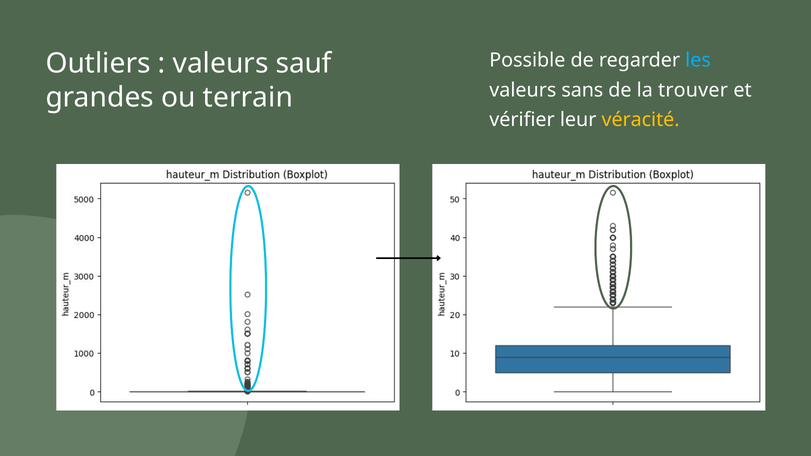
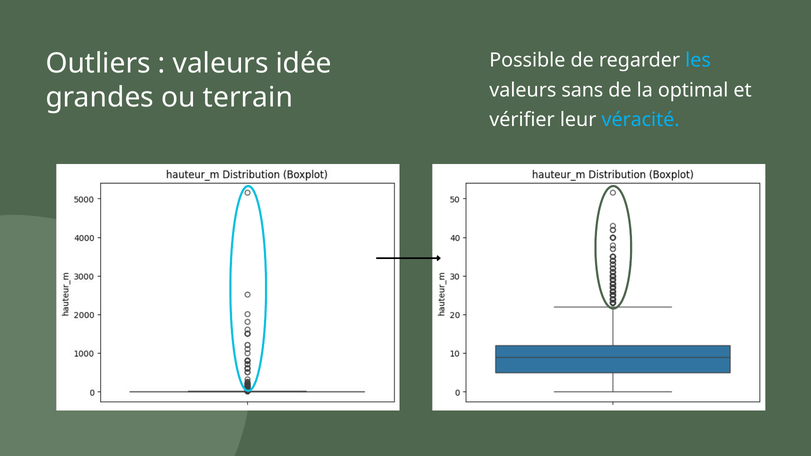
sauf: sauf -> idée (304, 64)
trouver: trouver -> optimal (693, 90)
véracité colour: yellow -> light blue (641, 120)
